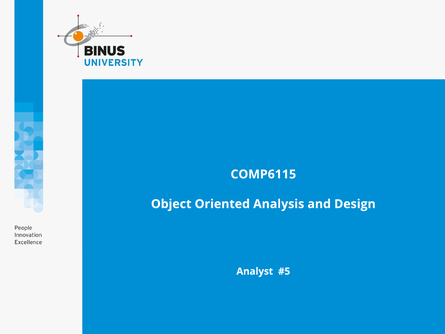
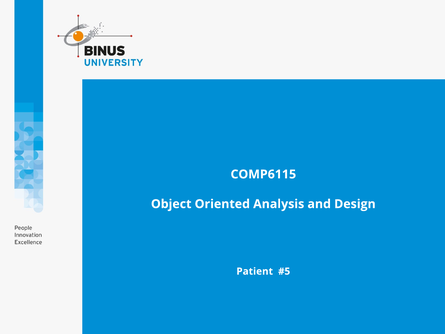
Analyst: Analyst -> Patient (255, 271)
